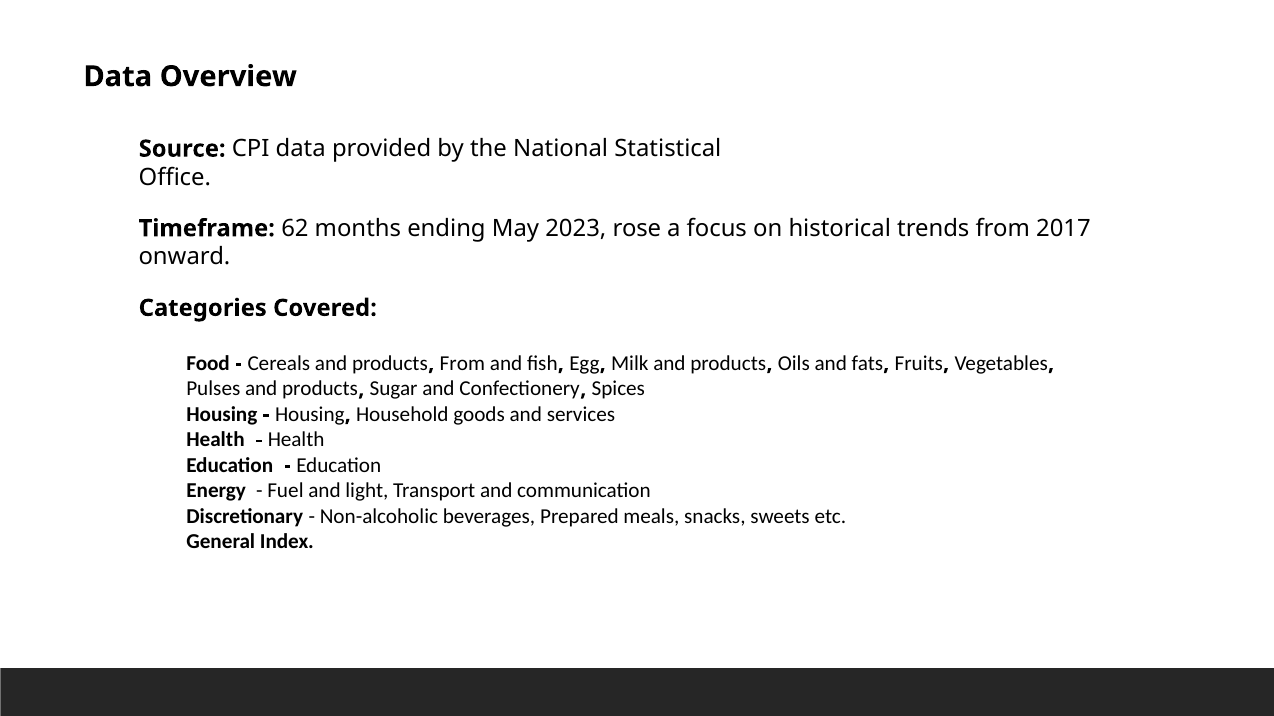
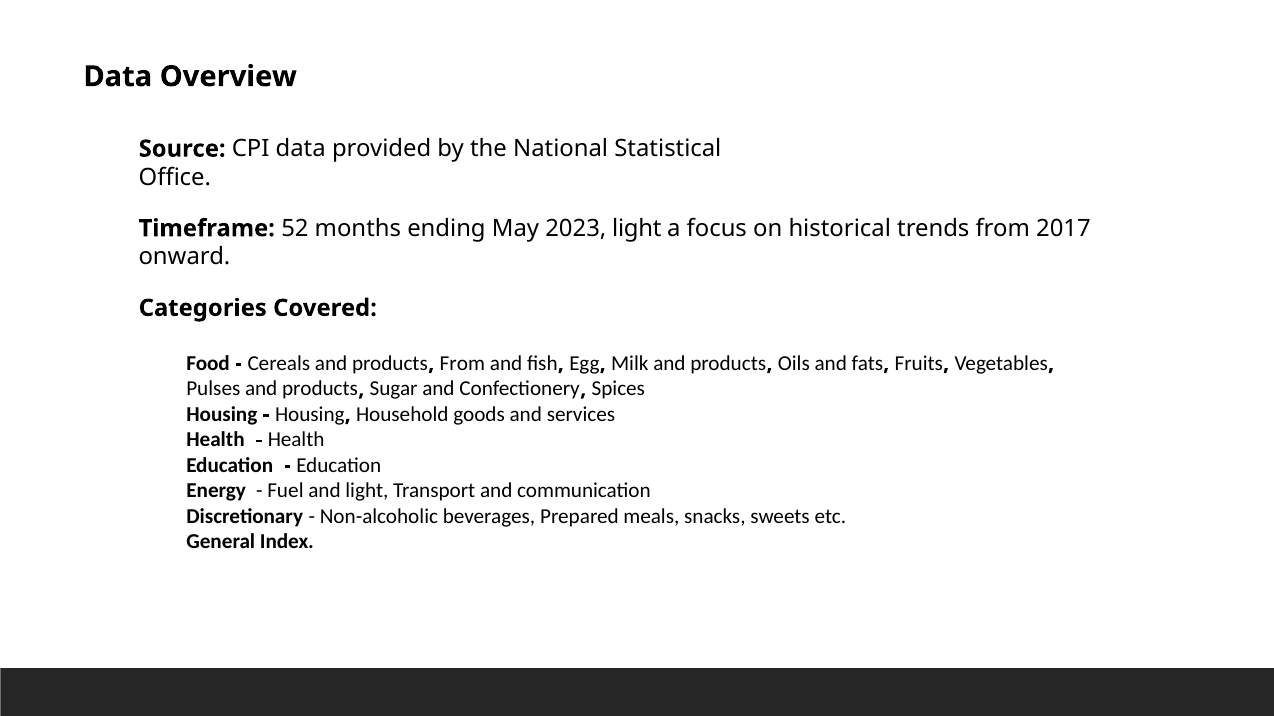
62: 62 -> 52 (295, 229)
2023 rose: rose -> light (637, 229)
